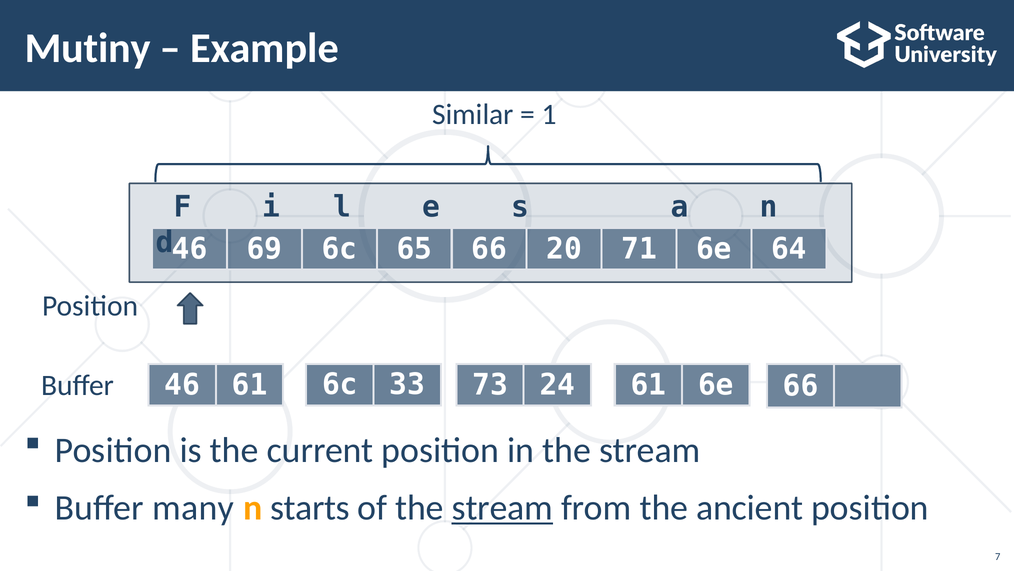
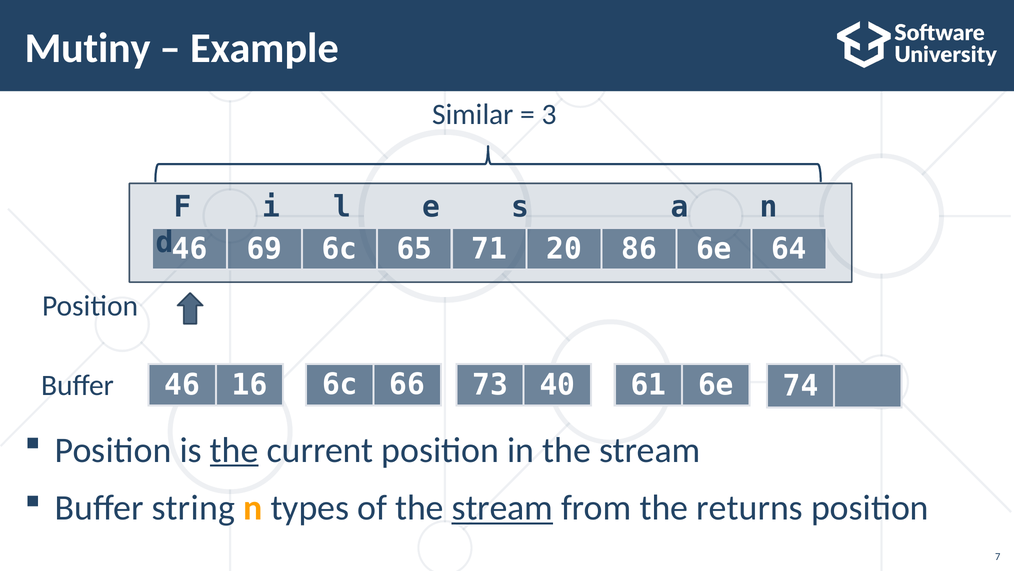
1: 1 -> 3 (549, 114)
65 66: 66 -> 71 (489, 249)
71: 71 -> 86 (639, 249)
46 61: 61 -> 16 (250, 384)
33: 33 -> 66 (407, 384)
24: 24 -> 40 (557, 384)
6e 66: 66 -> 74 (801, 385)
the underline: none -> present (234, 450)
many: many -> string (193, 508)
starts: starts -> types (310, 508)
ancient: ancient -> returns (750, 508)
